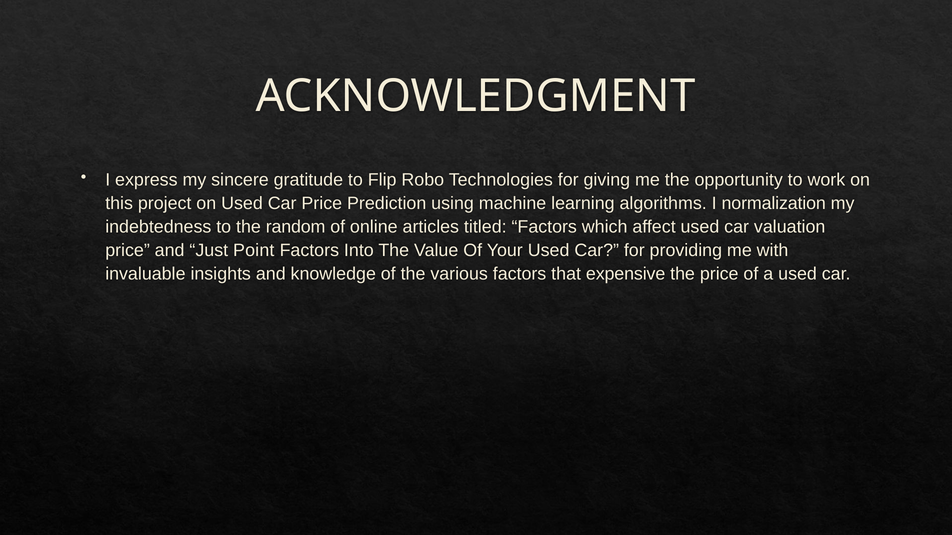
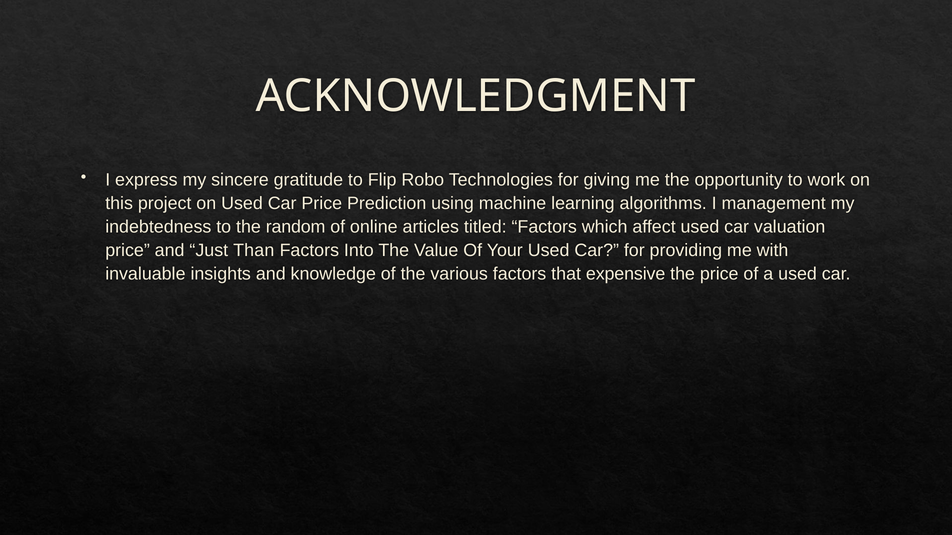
normalization: normalization -> management (774, 203)
Point: Point -> Than (254, 250)
